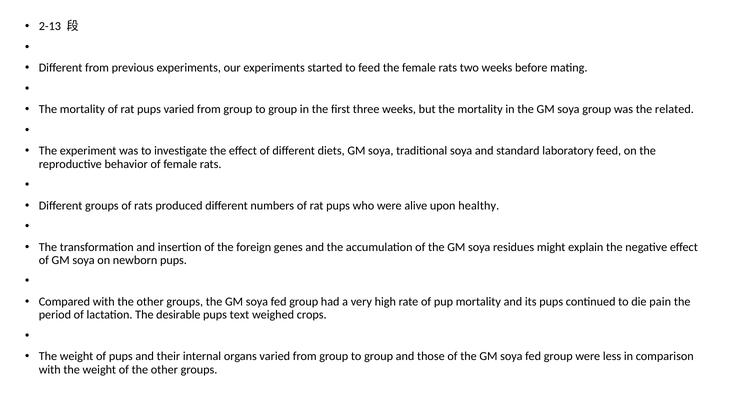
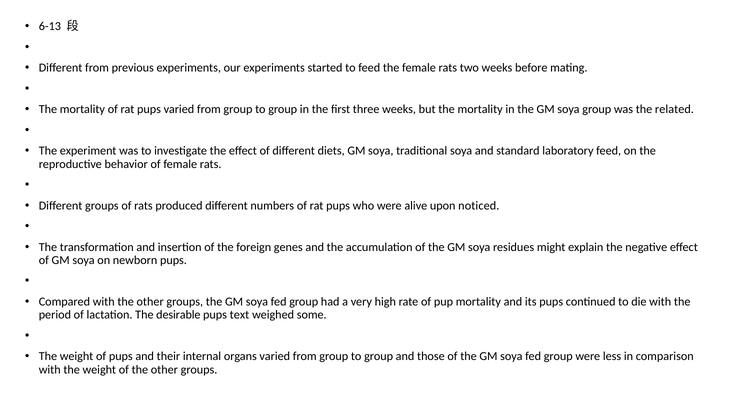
2-13: 2-13 -> 6-13 (50, 26)
healthy: healthy -> noticed (479, 206)
die pain: pain -> with (660, 302)
crops: crops -> some (312, 315)
